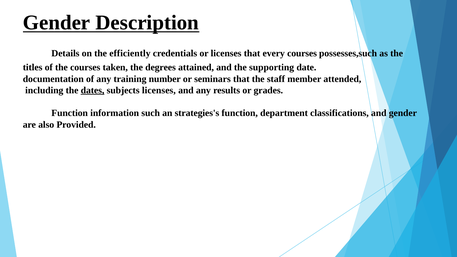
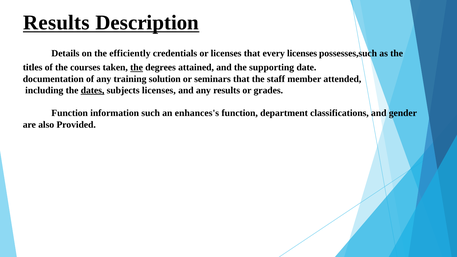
Gender: Gender -> Results (56, 23)
every courses: courses -> licenses (302, 53)
the underline: none -> present (137, 67)
number: number -> solution (165, 79)
strategies's: strategies's -> enhances's (197, 113)
